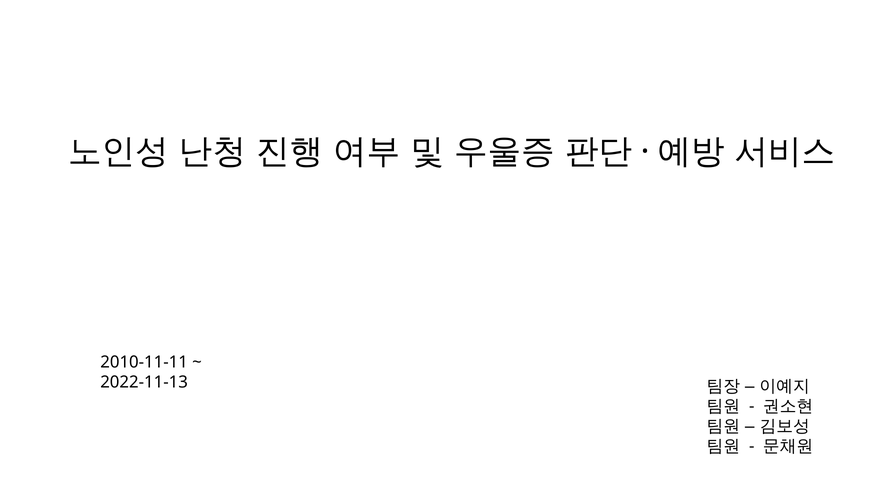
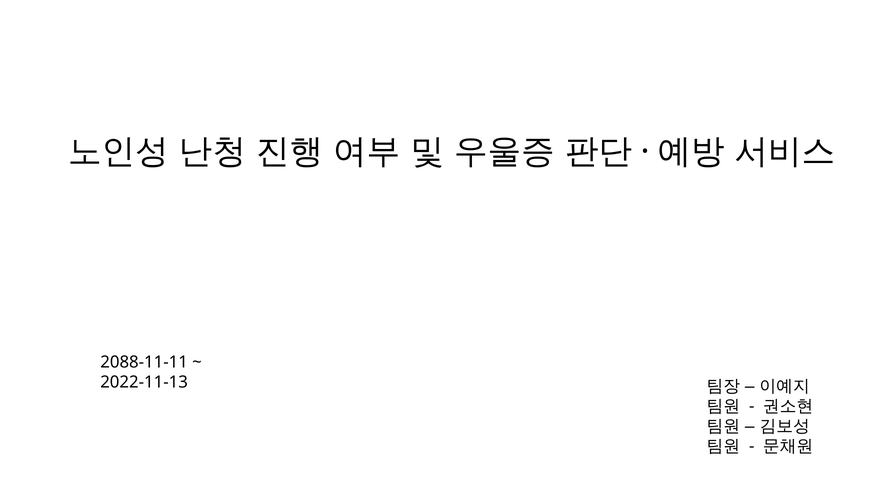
2010-11-11: 2010-11-11 -> 2088-11-11 (144, 362)
